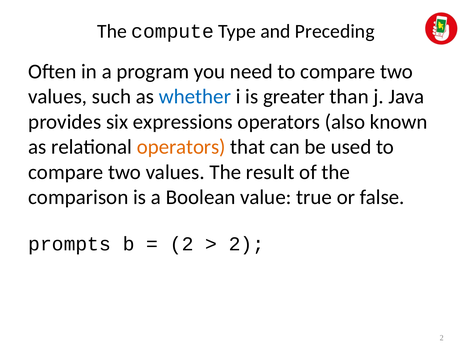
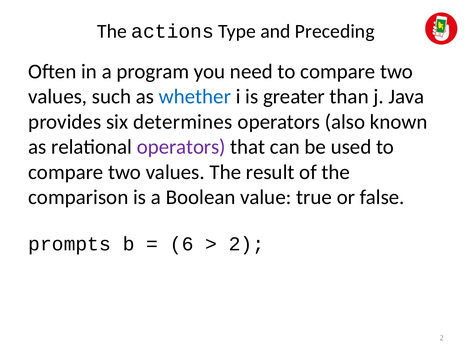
compute: compute -> actions (173, 31)
expressions: expressions -> determines (183, 122)
operators colour: orange -> purple (181, 147)
2: 2 -> 6 (182, 244)
